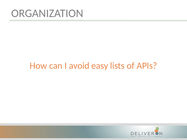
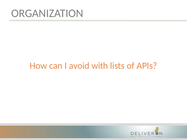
easy: easy -> with (100, 66)
